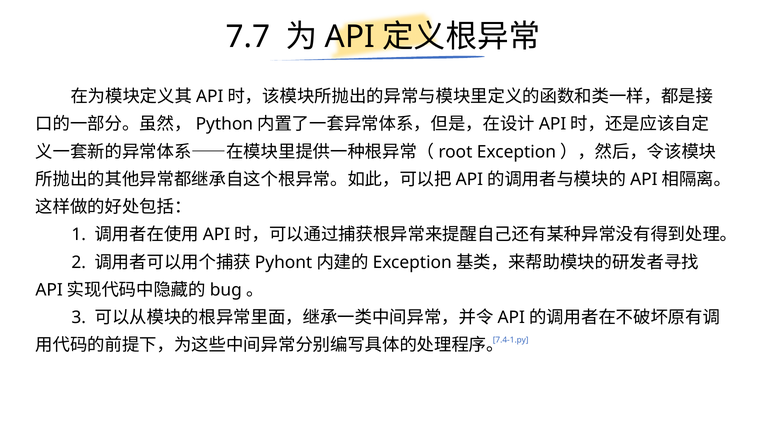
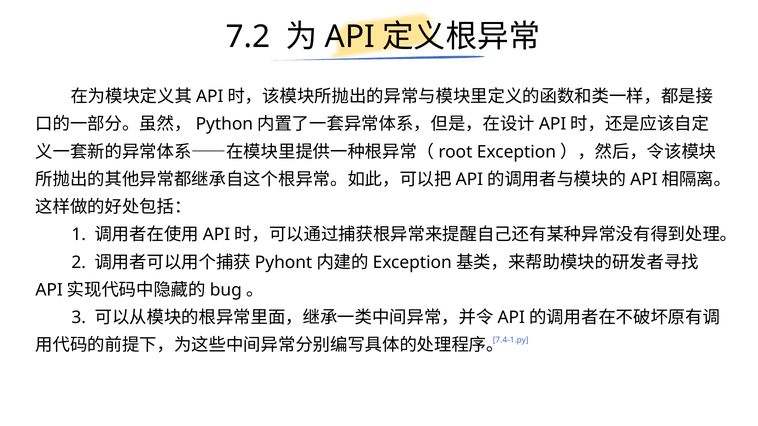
7.7: 7.7 -> 7.2 (248, 37)
